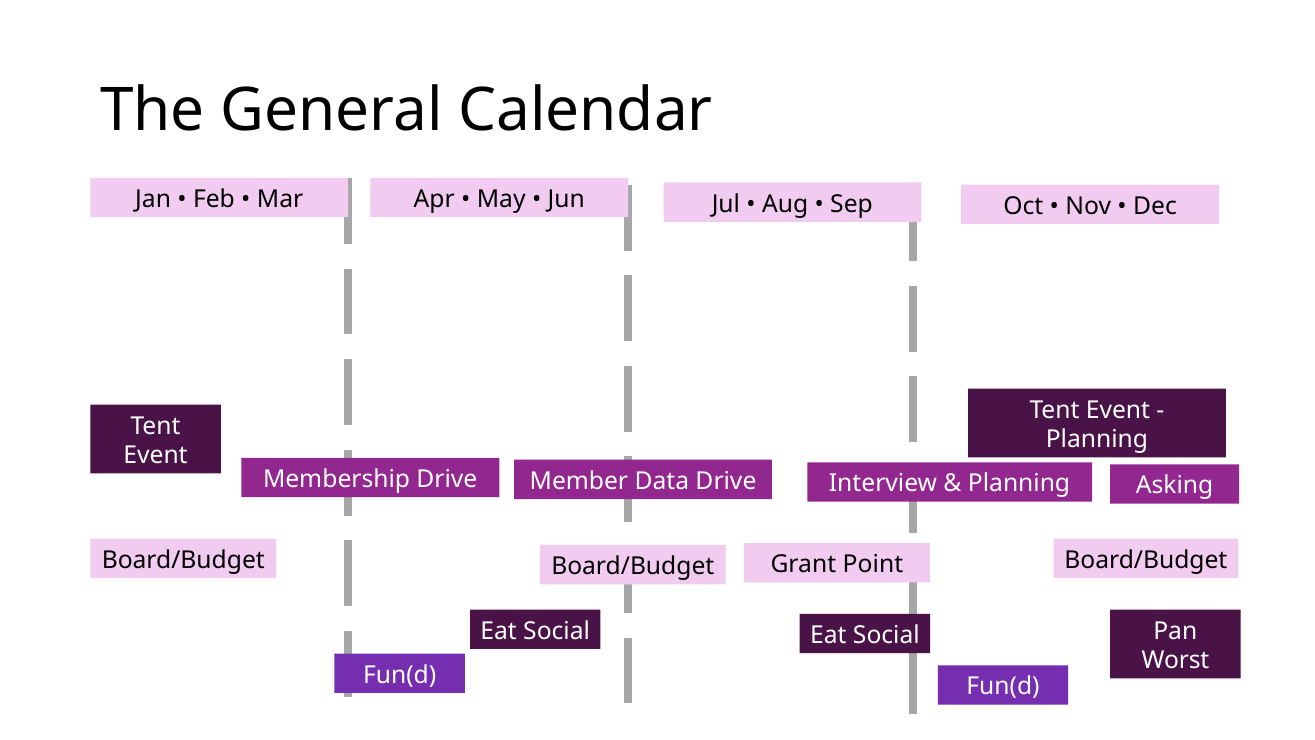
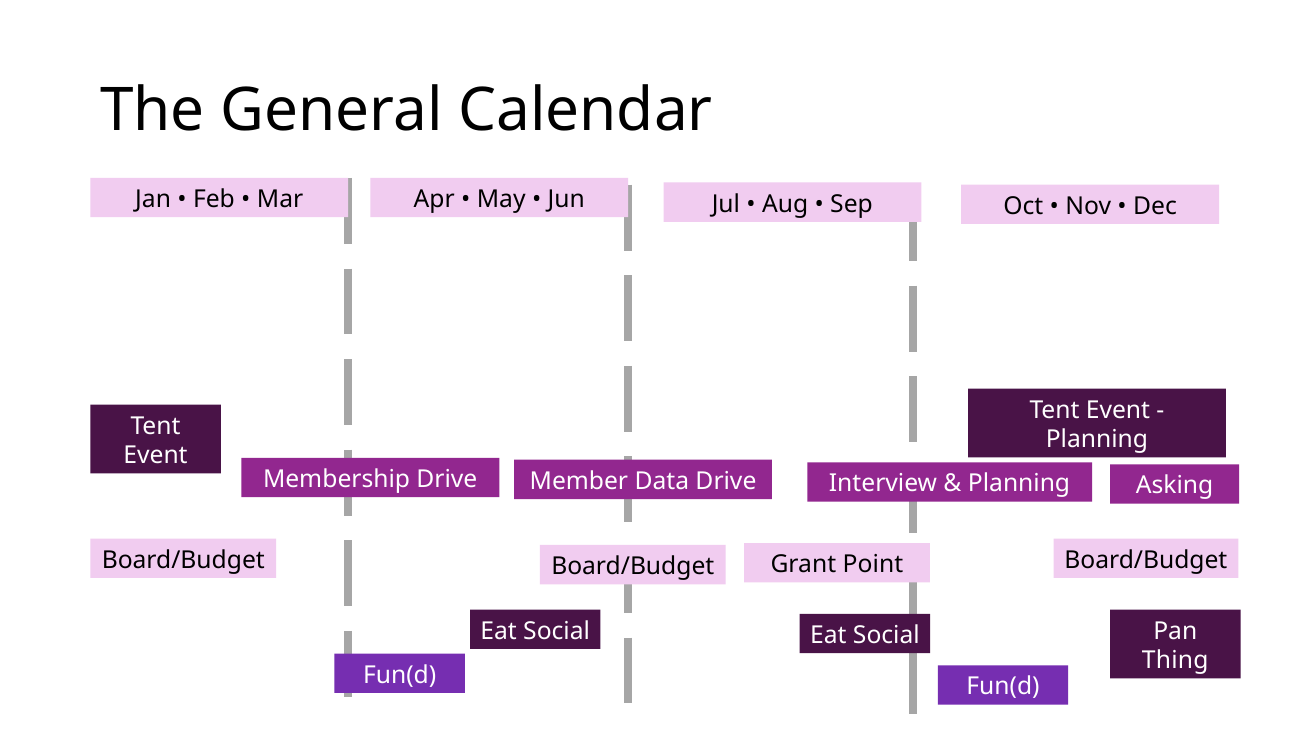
Worst: Worst -> Thing (1175, 660)
